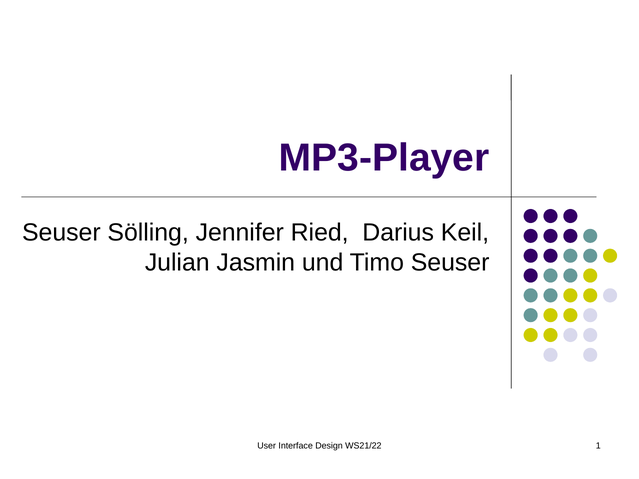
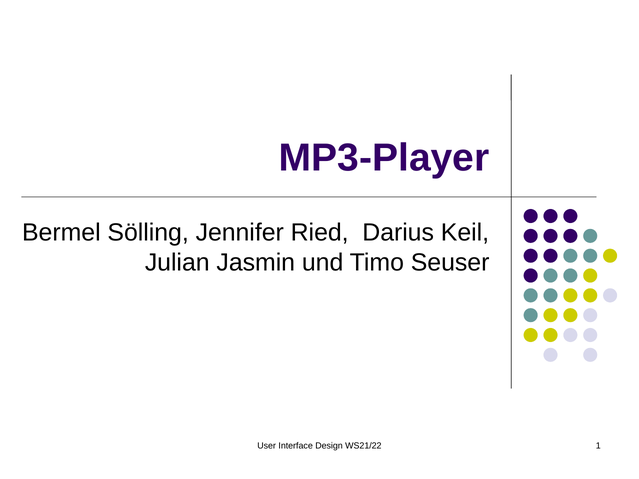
Seuser: Seuser -> Bermel (61, 233)
